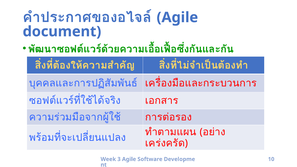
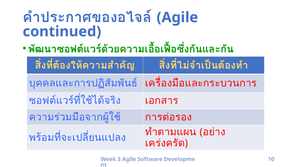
document: document -> continued (62, 32)
